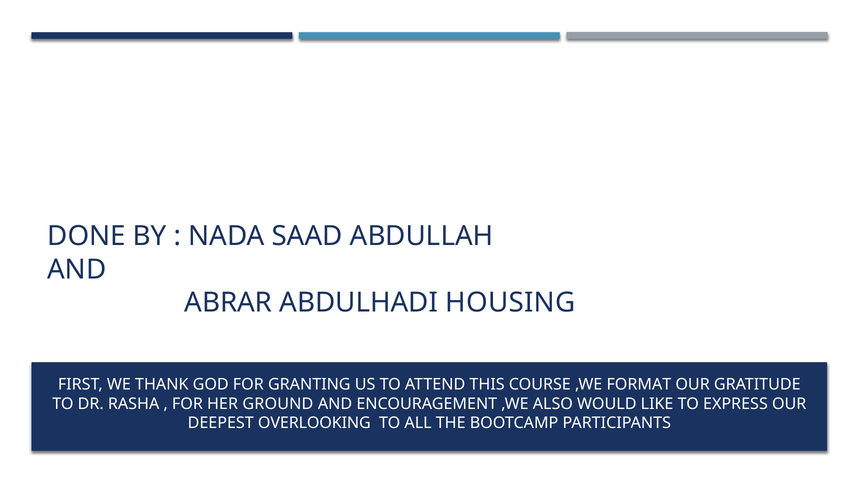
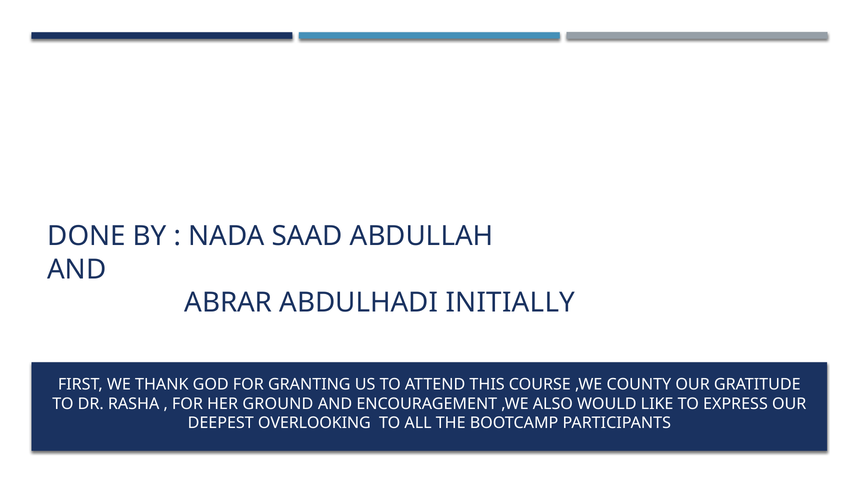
HOUSING: HOUSING -> INITIALLY (510, 303)
FORMAT: FORMAT -> COUNTY (639, 385)
